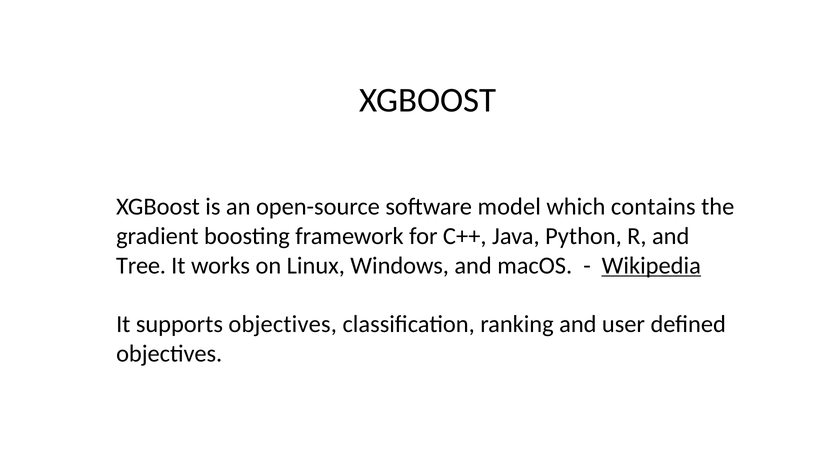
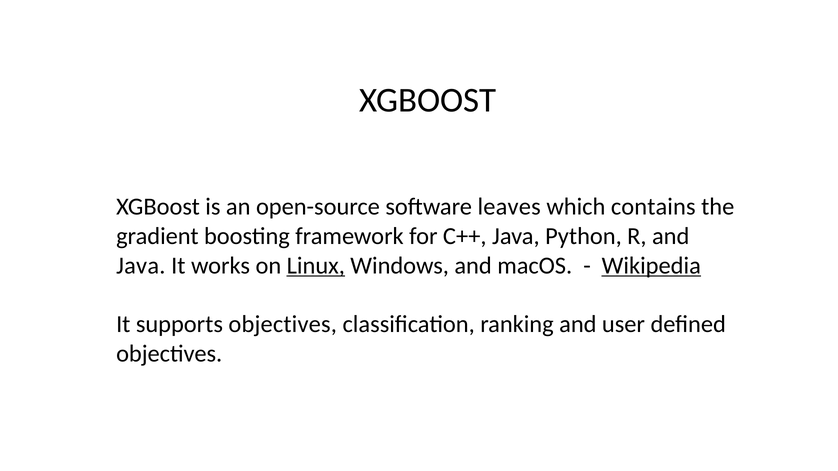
model: model -> leaves (509, 207)
Tree: Tree -> Java (141, 266)
Linux underline: none -> present (316, 266)
